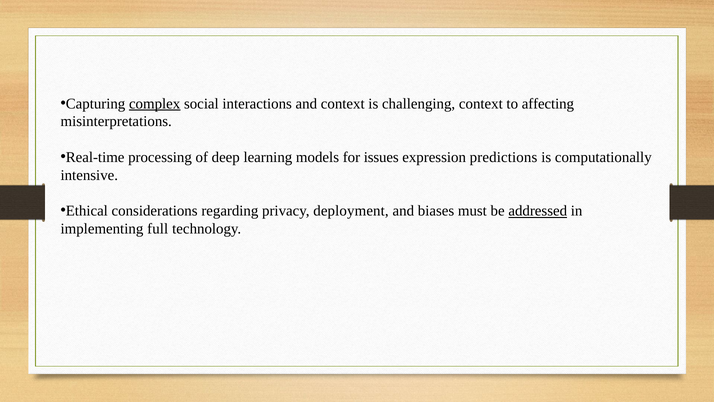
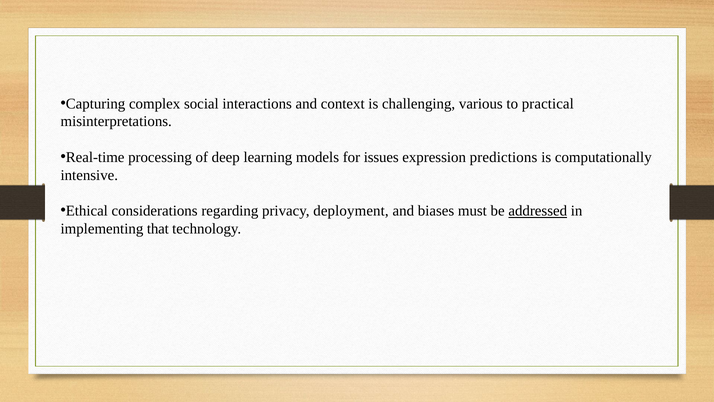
complex underline: present -> none (155, 104)
challenging context: context -> various (481, 104)
affecting: affecting -> practical (548, 104)
full: full -> that (158, 229)
